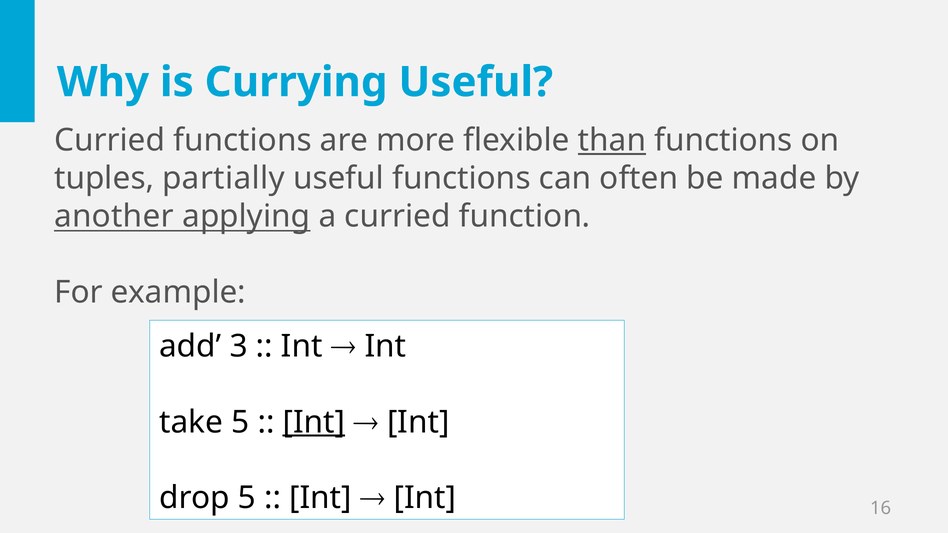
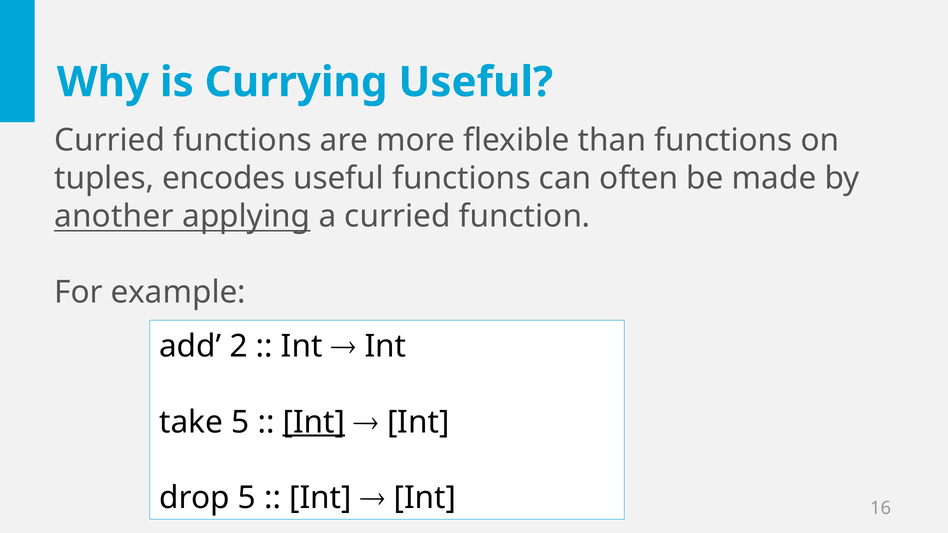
than underline: present -> none (612, 141)
partially: partially -> encodes (224, 179)
3: 3 -> 2 (239, 346)
